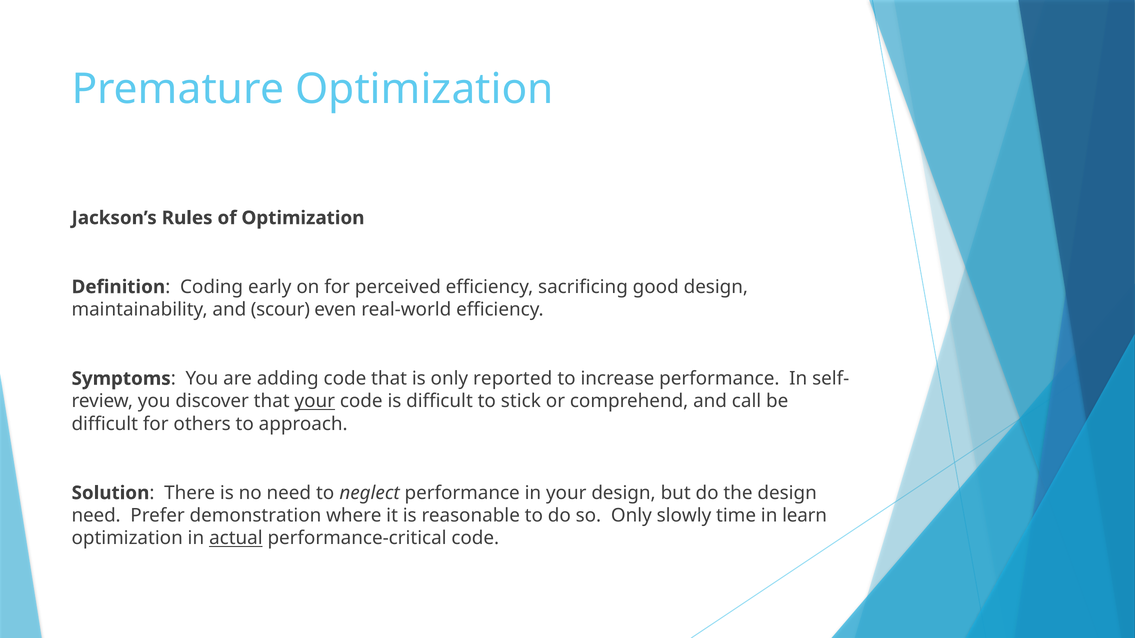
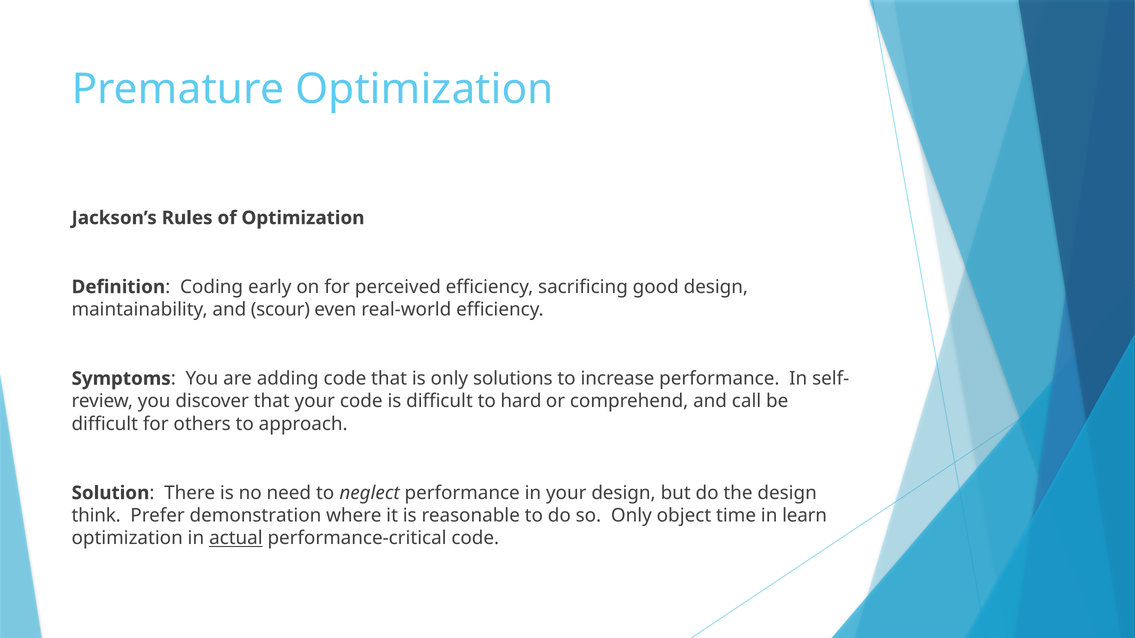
reported: reported -> solutions (513, 379)
your underline: present -> none (315, 402)
stick: stick -> hard (521, 402)
need: need -> think (96, 516)
slowly: slowly -> object (684, 516)
